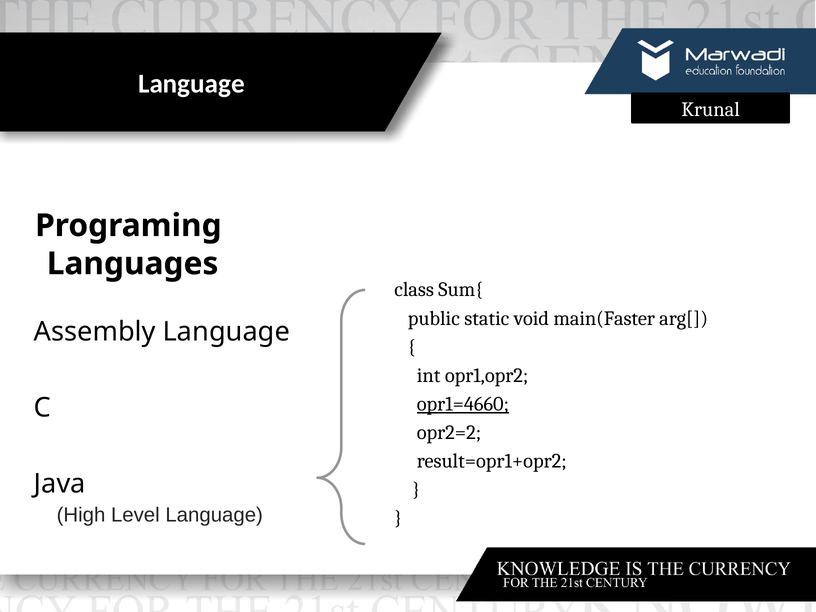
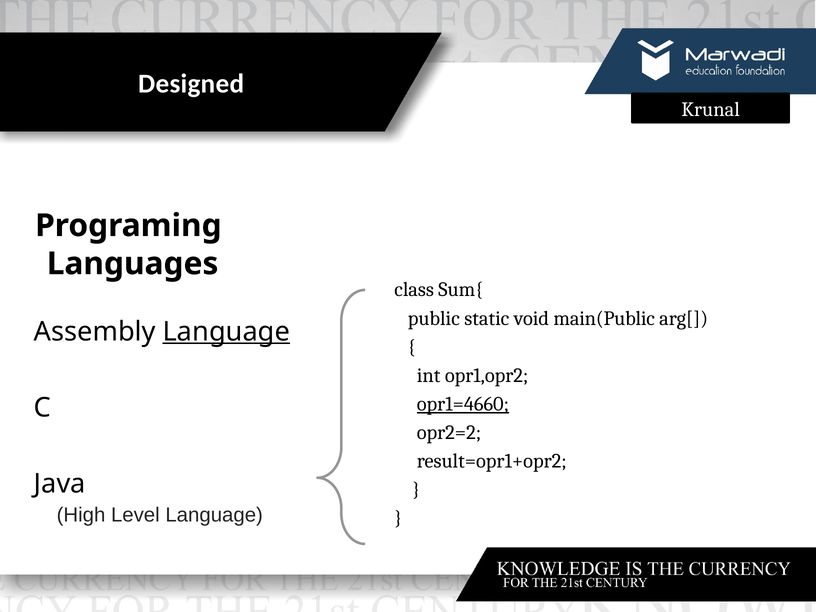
Language: Language -> Designed (191, 84)
main(Faster: main(Faster -> main(Public (604, 318)
Language underline: none -> present (226, 332)
